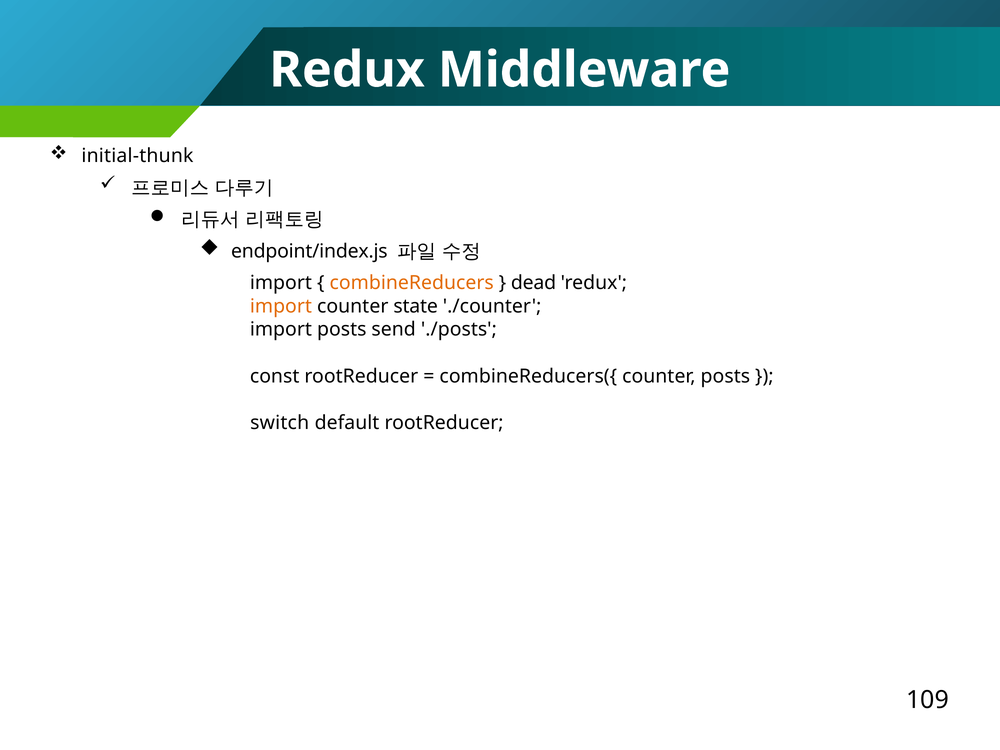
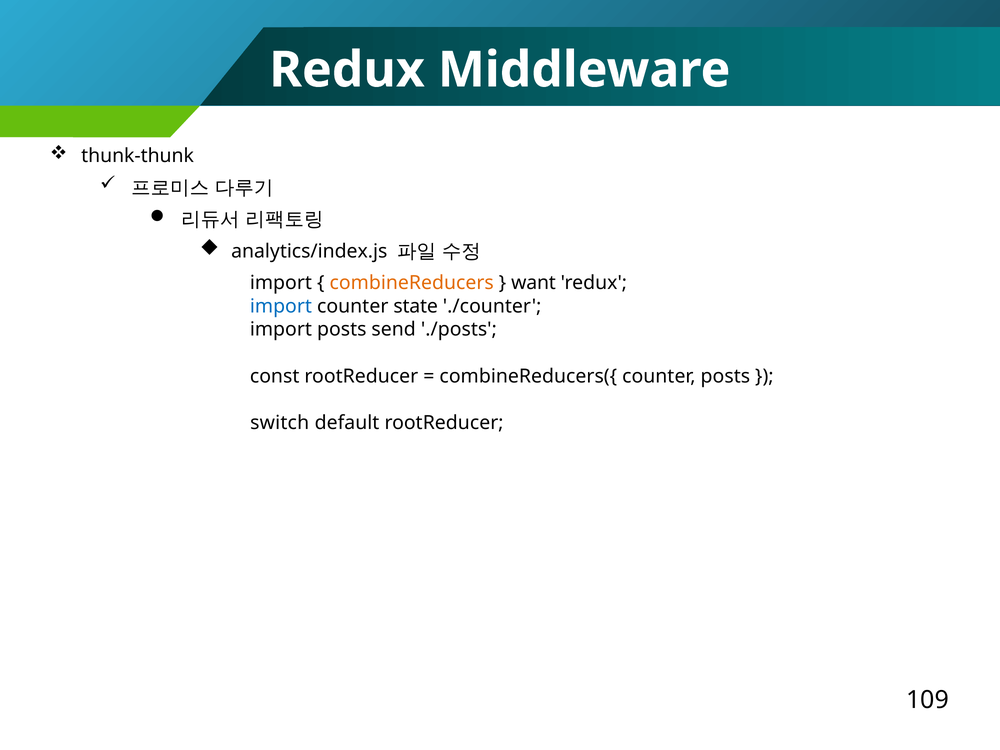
initial-thunk: initial-thunk -> thunk-thunk (138, 156)
endpoint/index.js: endpoint/index.js -> analytics/index.js (309, 251)
dead: dead -> want (534, 283)
import colour: orange -> blue (281, 306)
